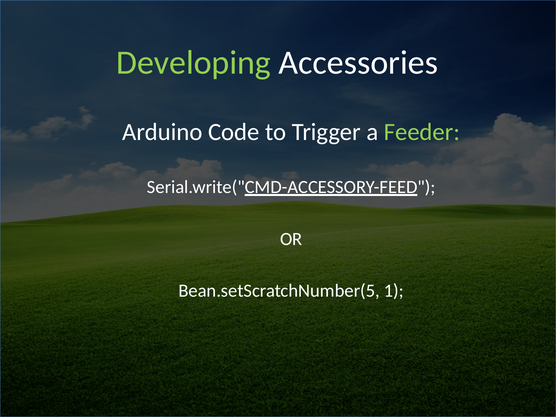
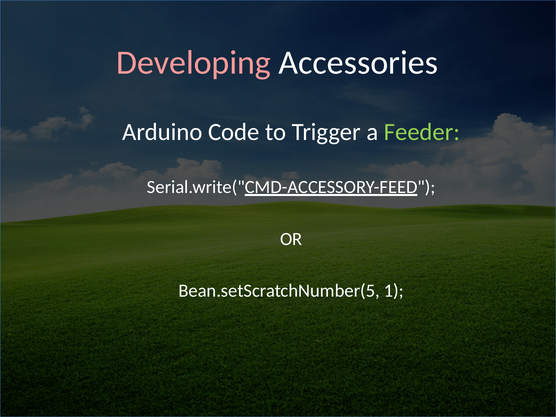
Developing colour: light green -> pink (194, 63)
